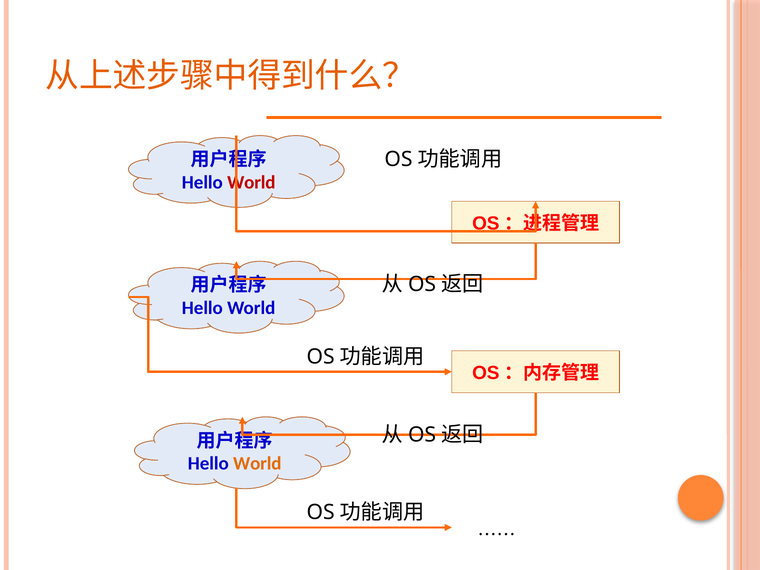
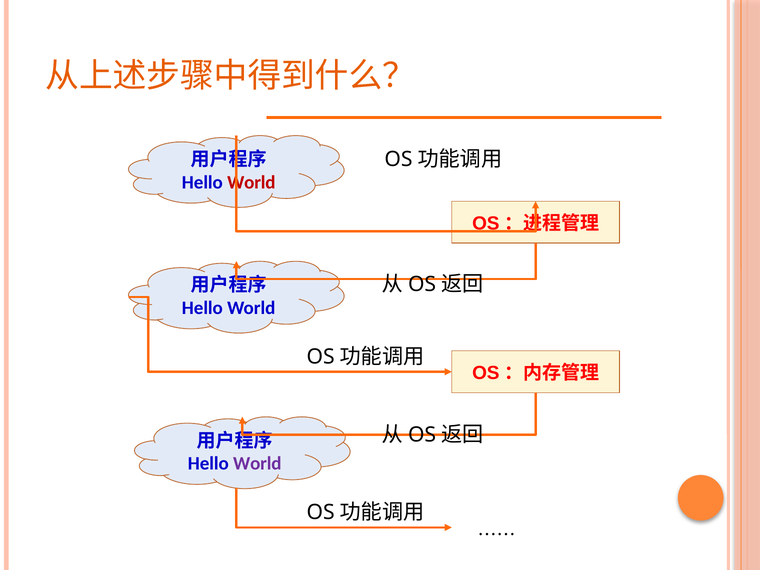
World colour: orange -> purple (257, 464)
